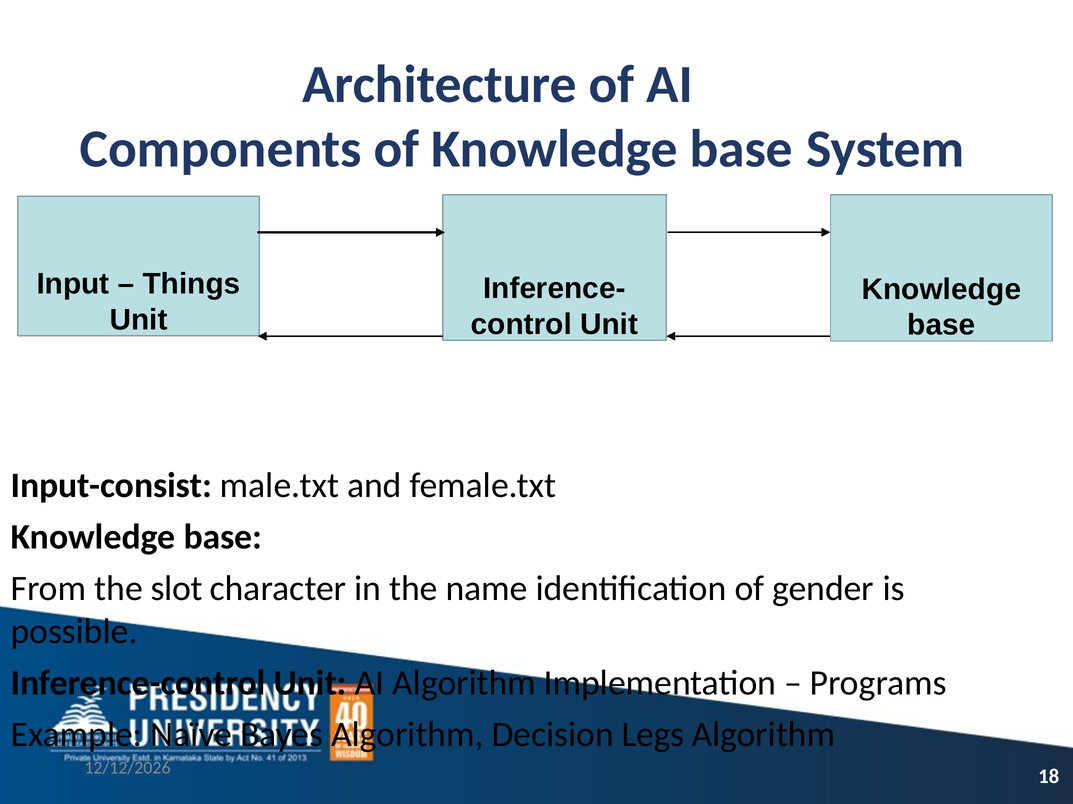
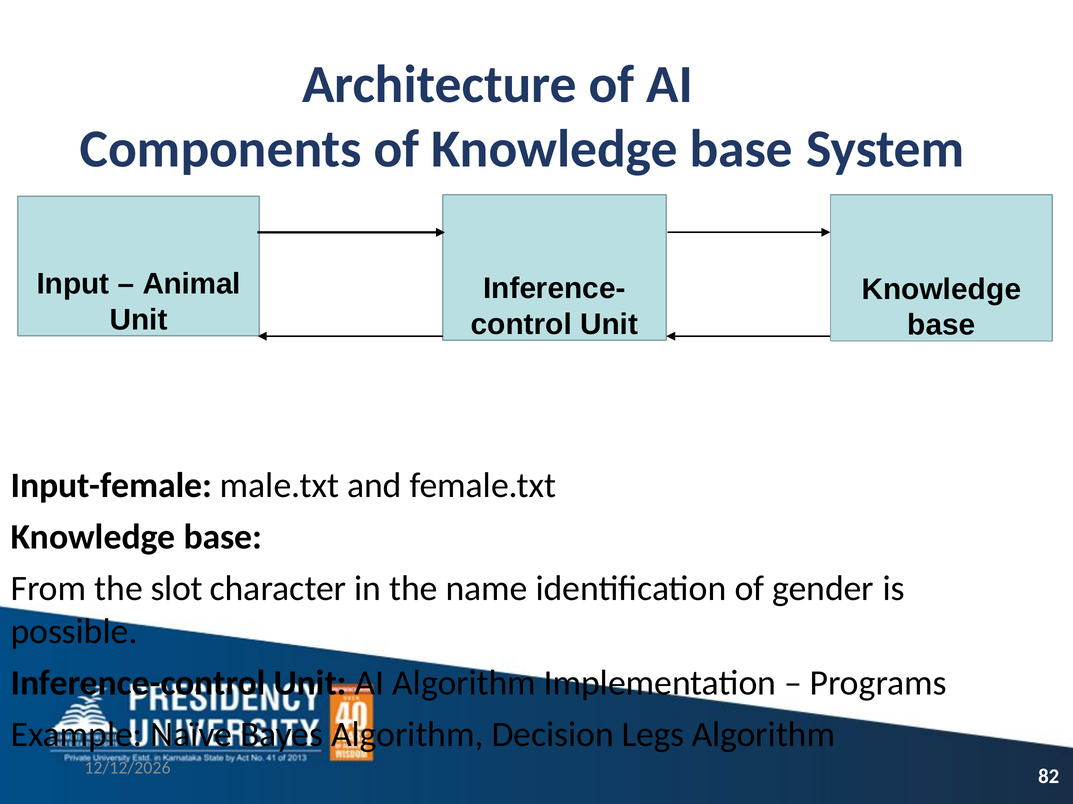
Things: Things -> Animal (192, 284)
Input-consist: Input-consist -> Input-female (111, 486)
18: 18 -> 82 (1049, 777)
